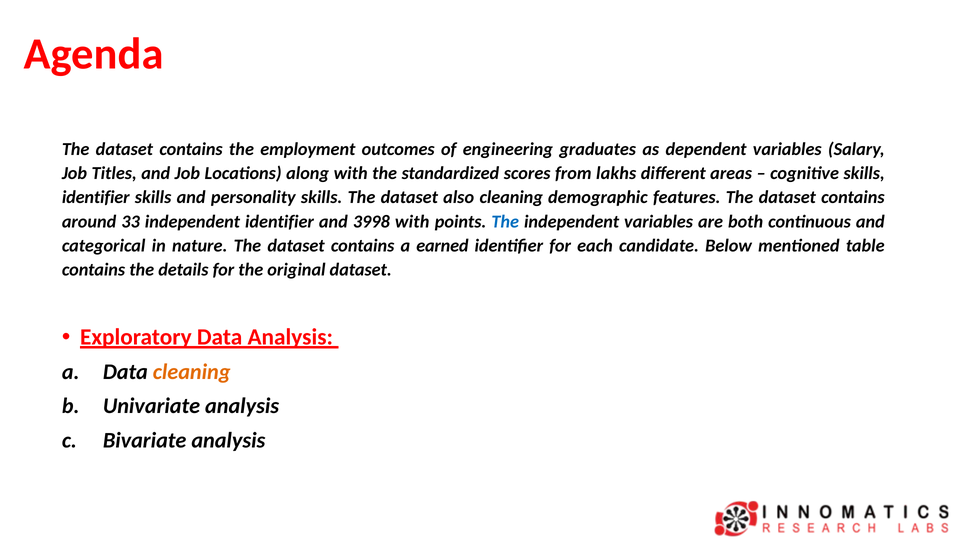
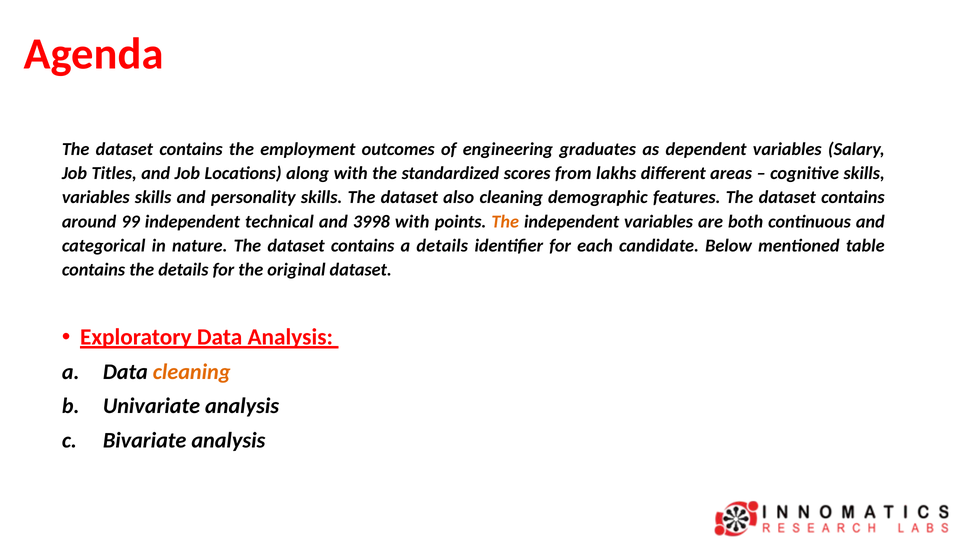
identifier: identifier -> variables (96, 197)
33: 33 -> 99 (131, 221)
independent identifier: identifier -> technical (279, 221)
The colour: blue -> orange (505, 221)
a earned: earned -> details (442, 245)
